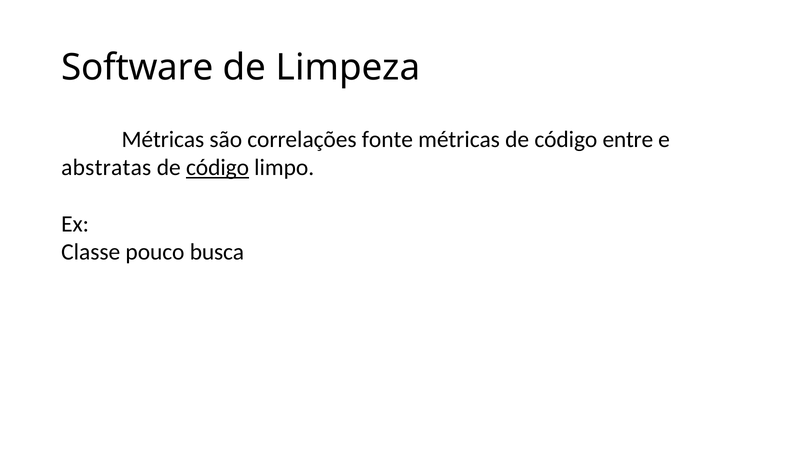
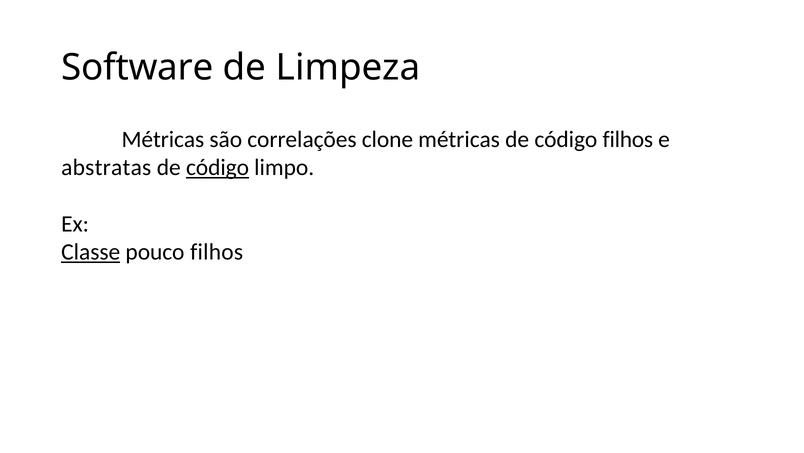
fonte: fonte -> clone (387, 139)
código entre: entre -> filhos (628, 139)
Classe underline: none -> present (91, 252)
pouco busca: busca -> filhos (217, 252)
